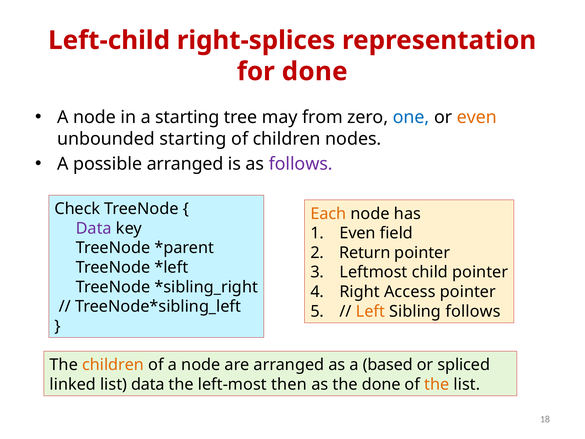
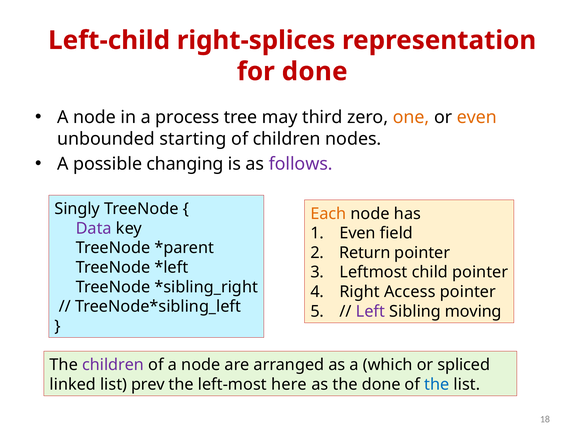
a starting: starting -> process (187, 117)
from: from -> third (322, 117)
one colour: blue -> orange (411, 117)
possible arranged: arranged -> changing (185, 164)
Check: Check -> Singly (77, 209)
Left colour: orange -> purple (370, 311)
Sibling follows: follows -> moving (473, 311)
children colour: orange -> purple (113, 365)
based: based -> which (388, 365)
list data: data -> prev (148, 384)
then: then -> here (289, 384)
the colour: orange -> blue (437, 384)
